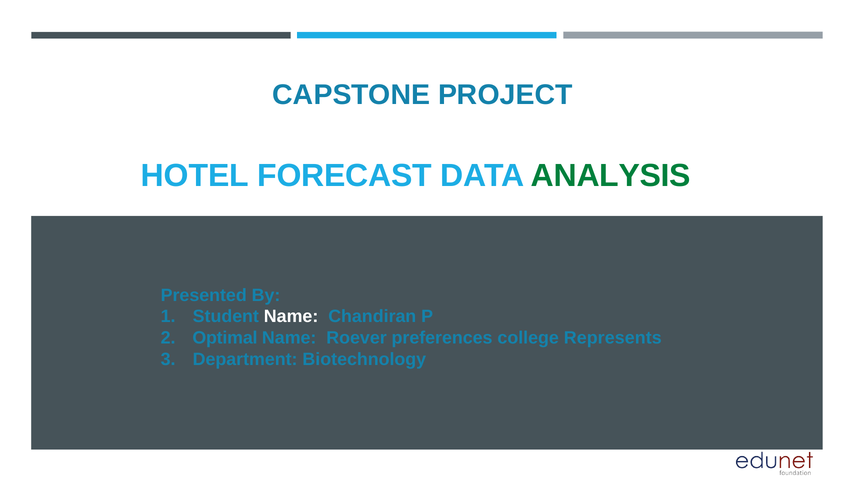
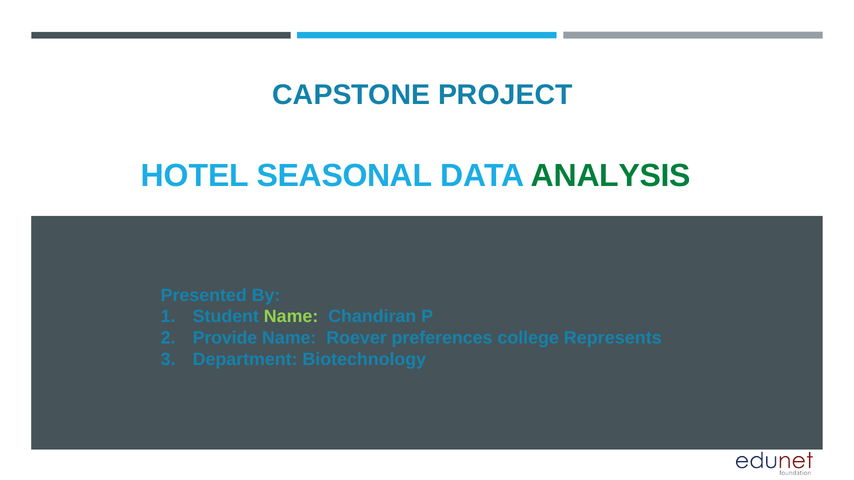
FORECAST: FORECAST -> SEASONAL (345, 176)
Name colour: white -> light green (291, 317)
Optimal: Optimal -> Provide (225, 338)
